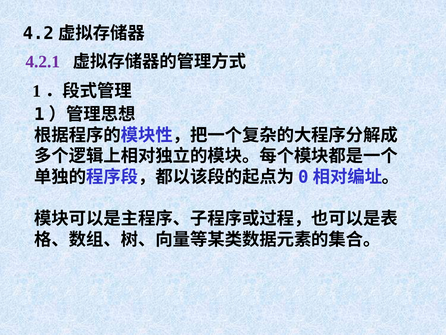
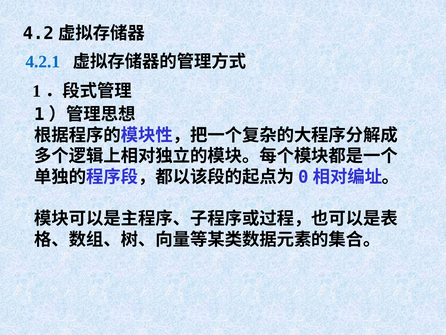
4.2.1 colour: purple -> blue (43, 62)
